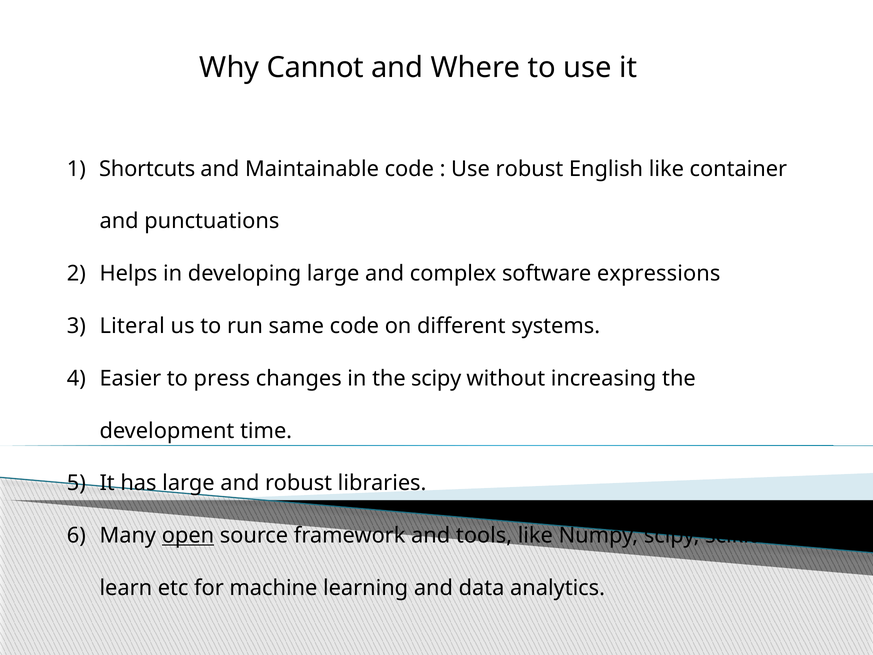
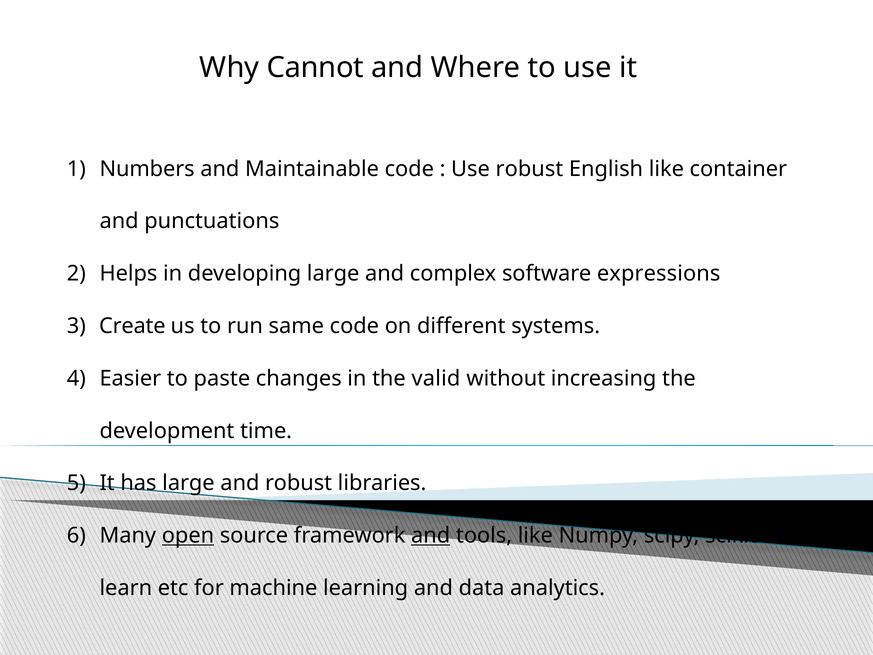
Shortcuts: Shortcuts -> Numbers (147, 169)
Literal: Literal -> Create (132, 326)
press: press -> paste (222, 378)
the scipy: scipy -> valid (436, 378)
and underline: none -> present (431, 535)
